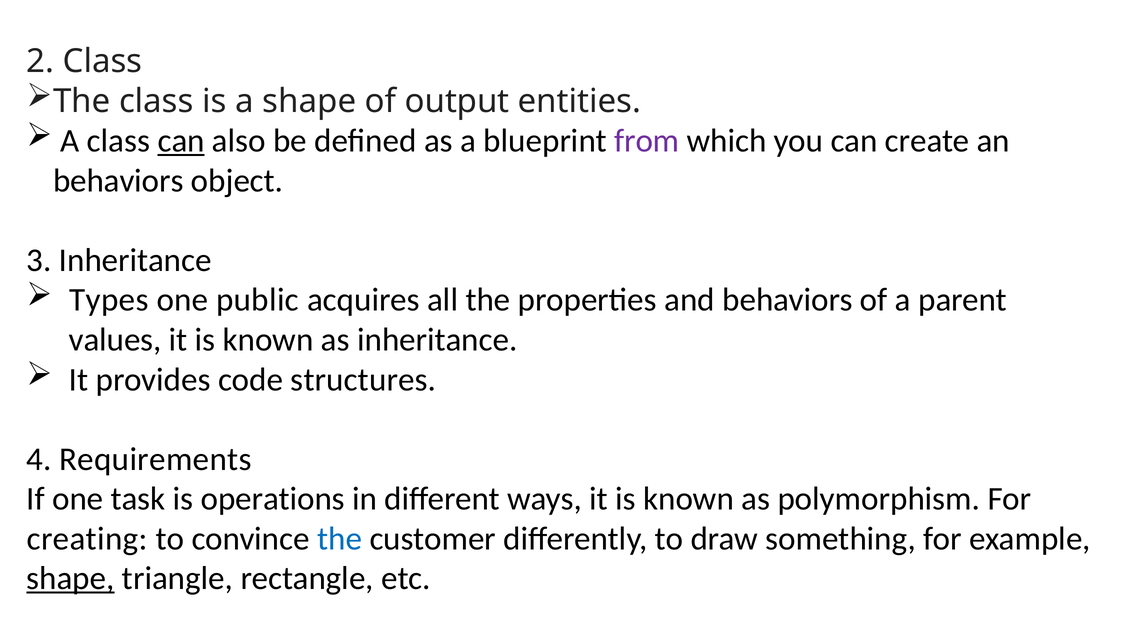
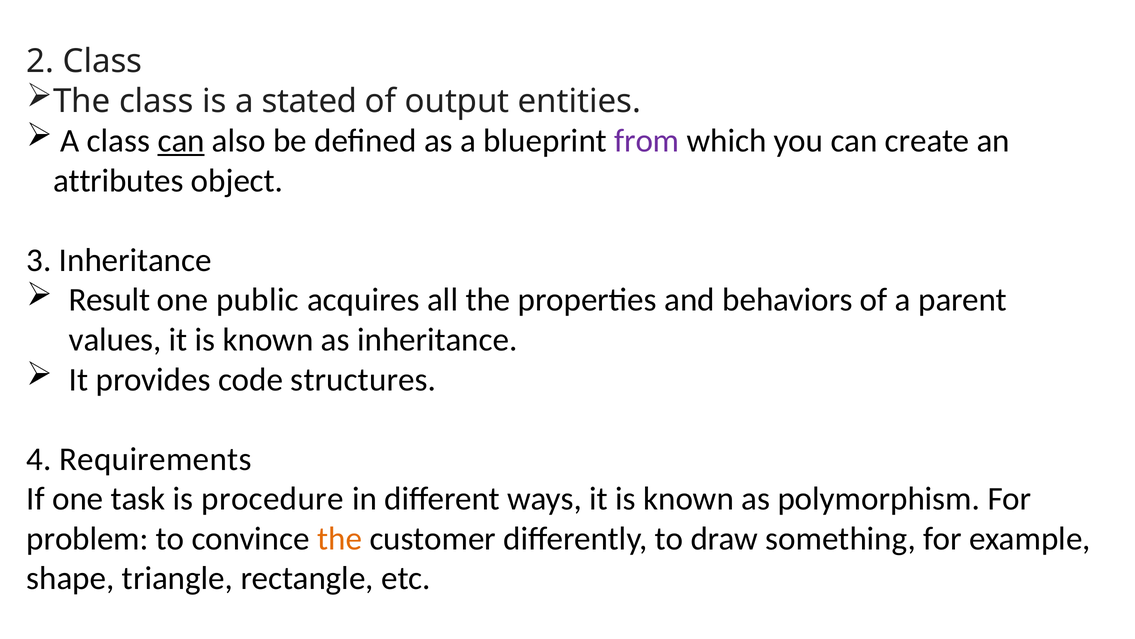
a shape: shape -> stated (309, 101)
behaviors: behaviors -> attributes (118, 181)
Types: Types -> Result (109, 300)
operations: operations -> procedure (273, 498)
creating: creating -> problem (87, 538)
the colour: blue -> orange (340, 538)
shape underline: present -> none (70, 578)
